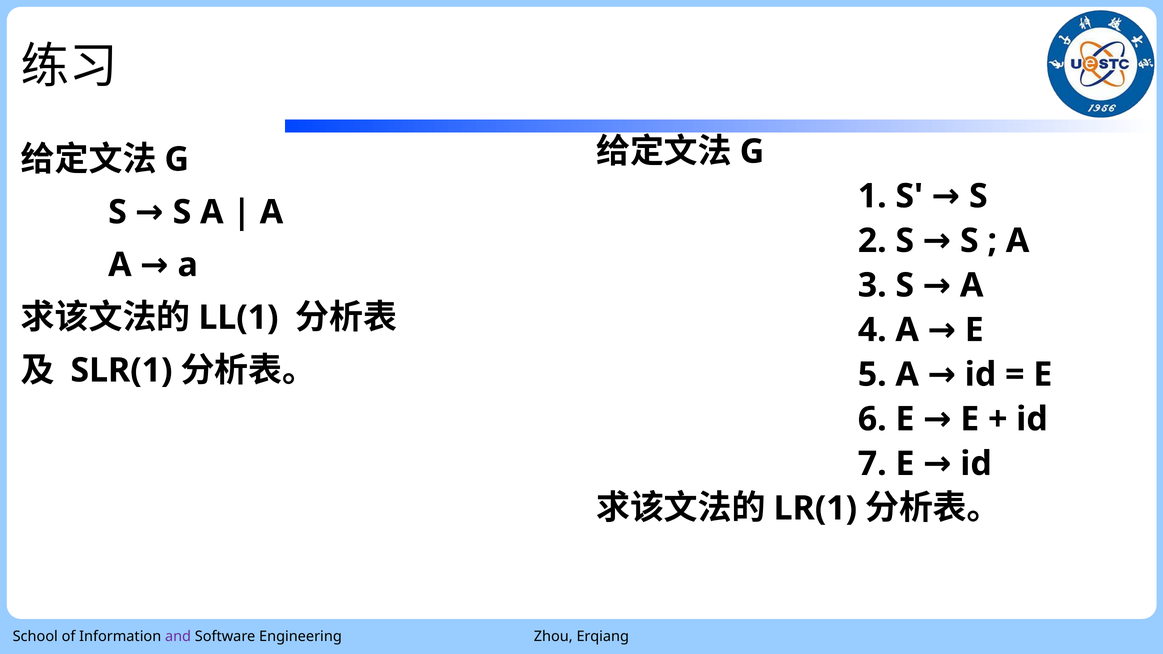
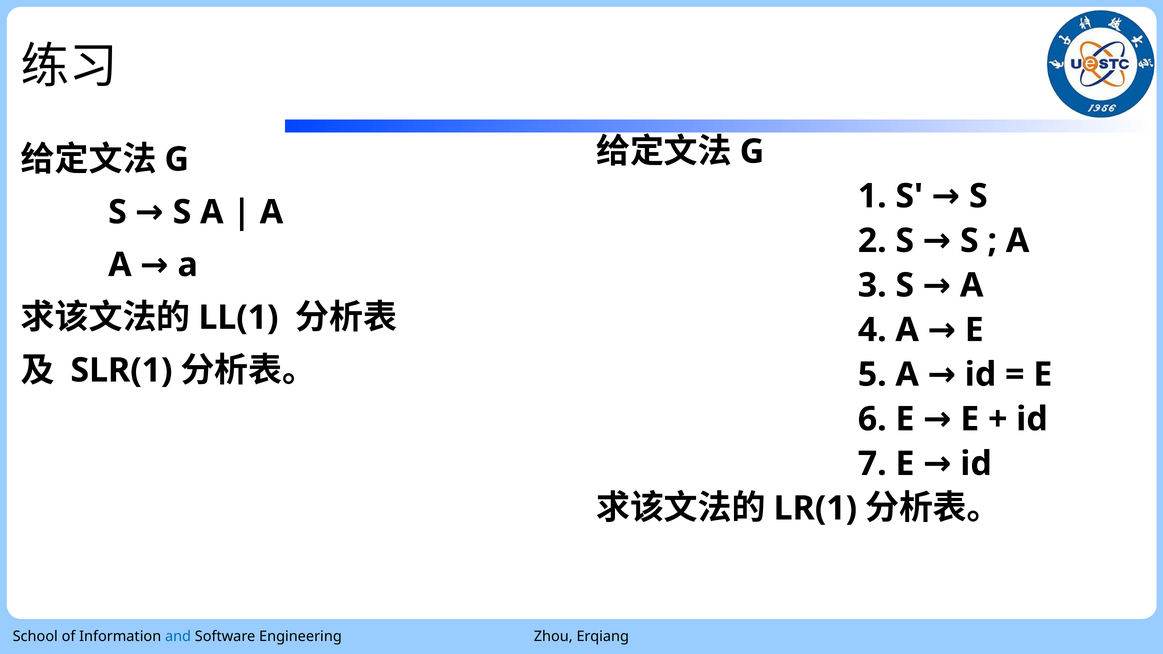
and colour: purple -> blue (178, 637)
